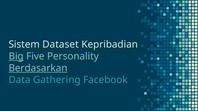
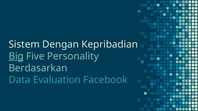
Dataset: Dataset -> Dengan (61, 45)
Berdasarkan underline: present -> none (38, 68)
Gathering: Gathering -> Evaluation (57, 80)
